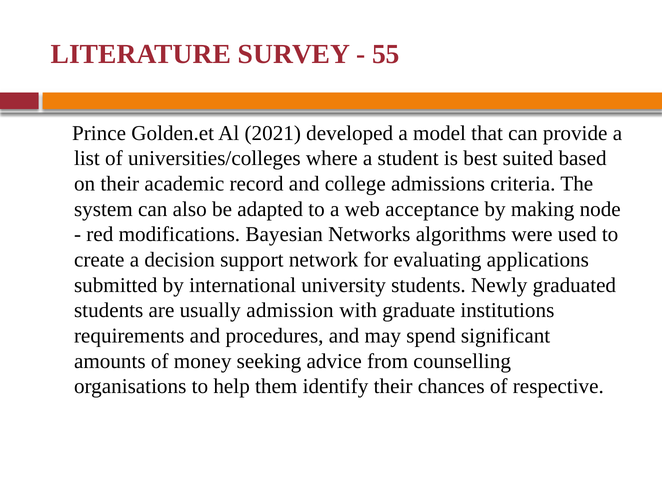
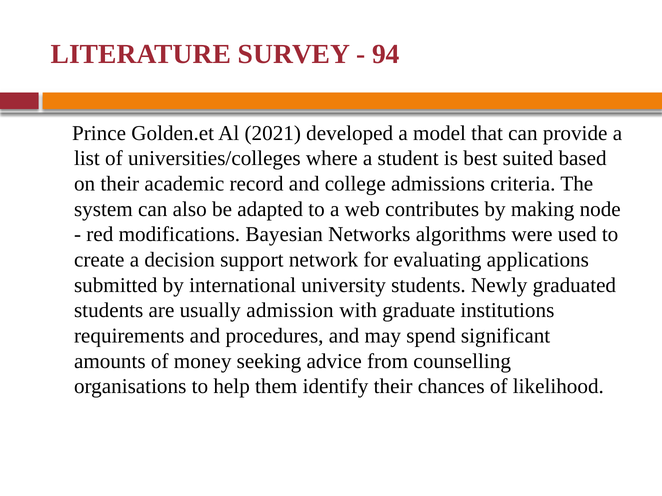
55: 55 -> 94 (386, 54)
acceptance: acceptance -> contributes (432, 209)
respective: respective -> likelihood (558, 387)
